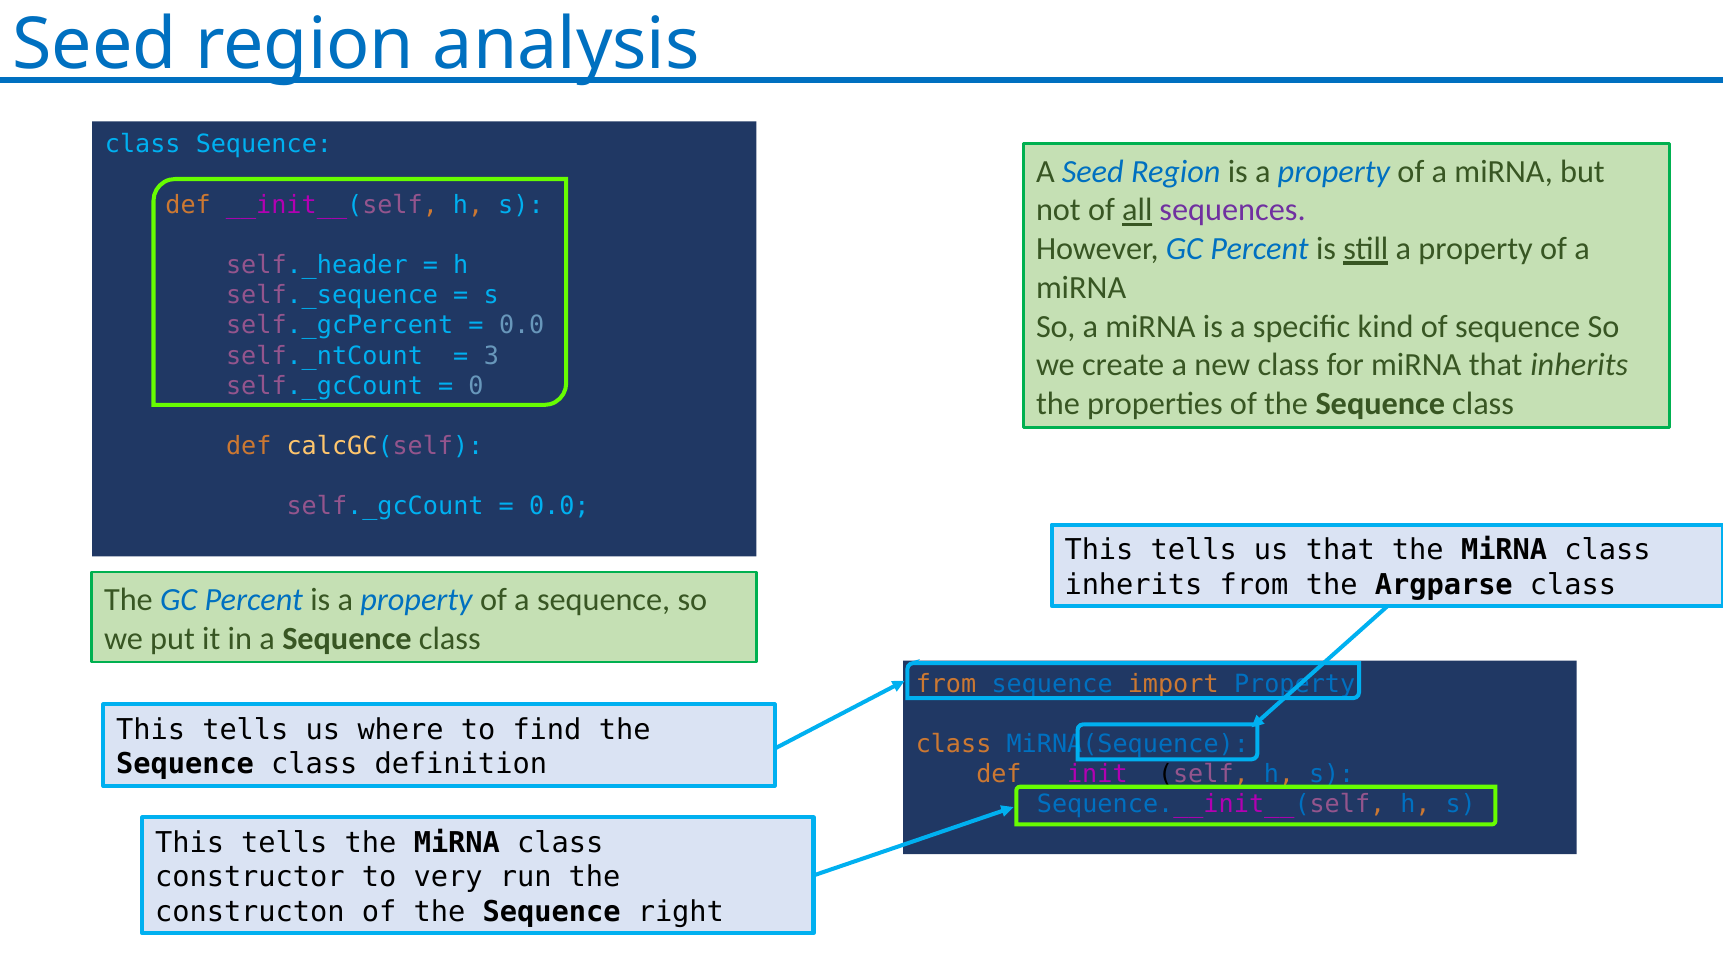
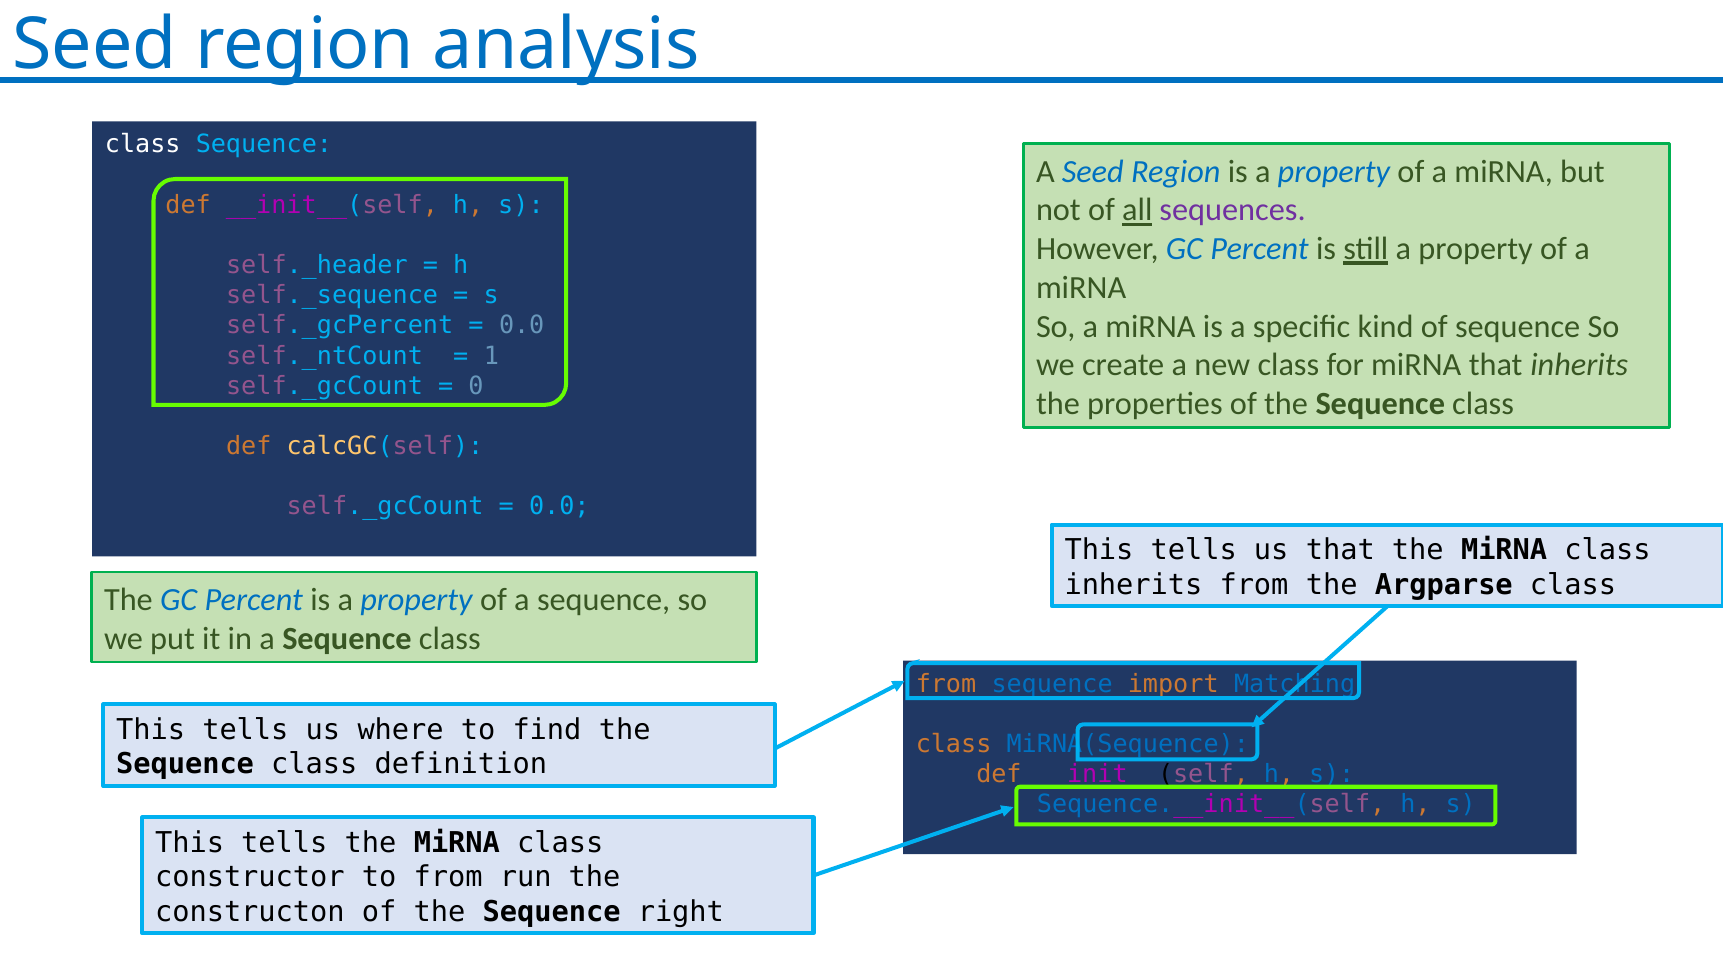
class colour: light blue -> white (143, 145)
3: 3 -> 1 (491, 356)
import Property: Property -> Matching (1295, 684)
to very: very -> from (448, 878)
